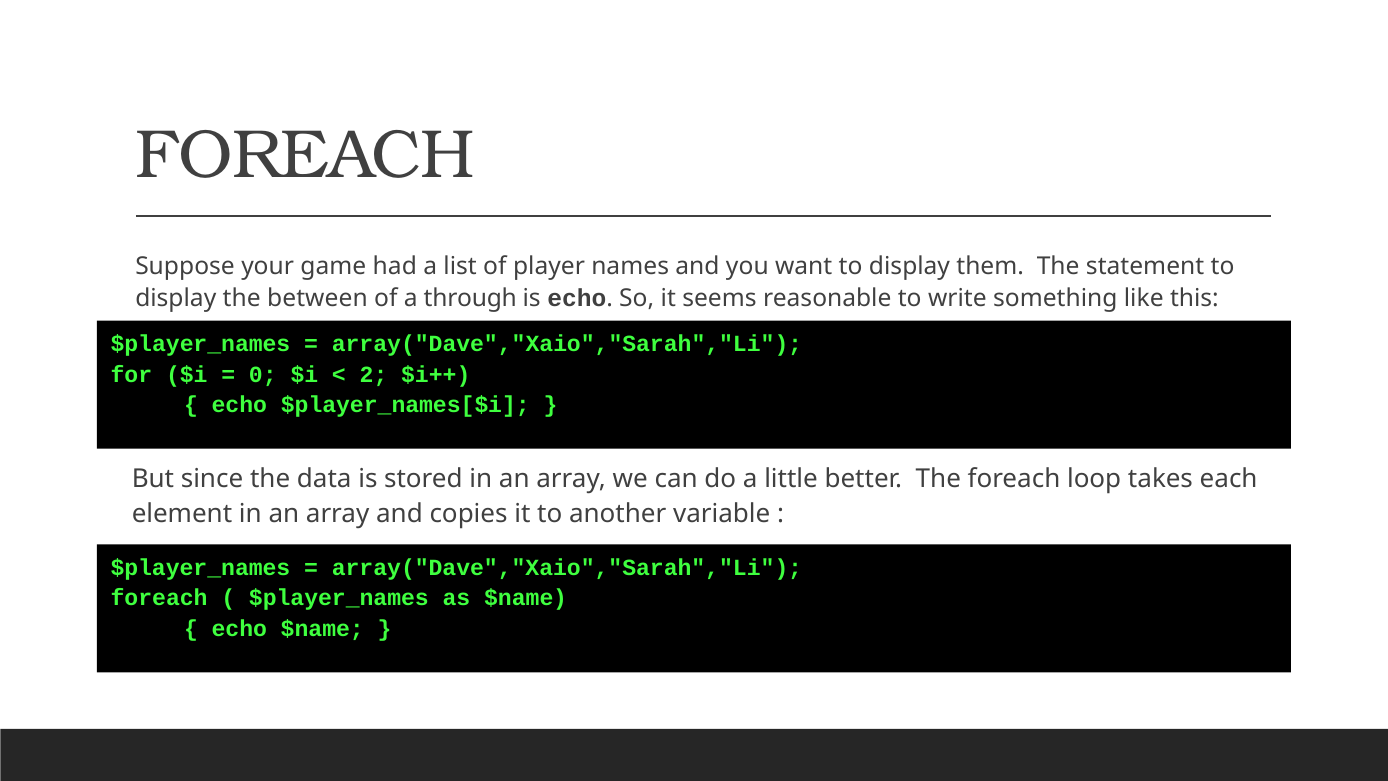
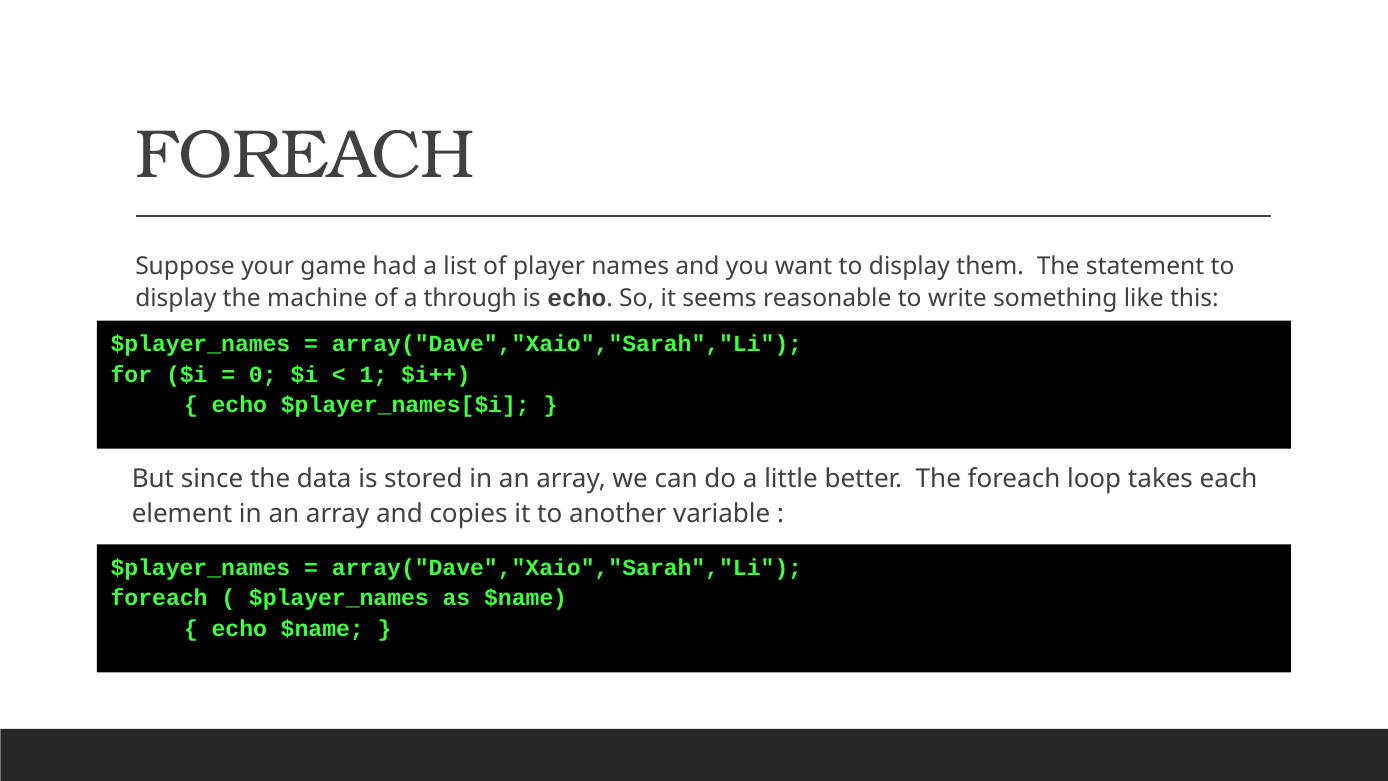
between: between -> machine (317, 299)
2: 2 -> 1 (374, 374)
